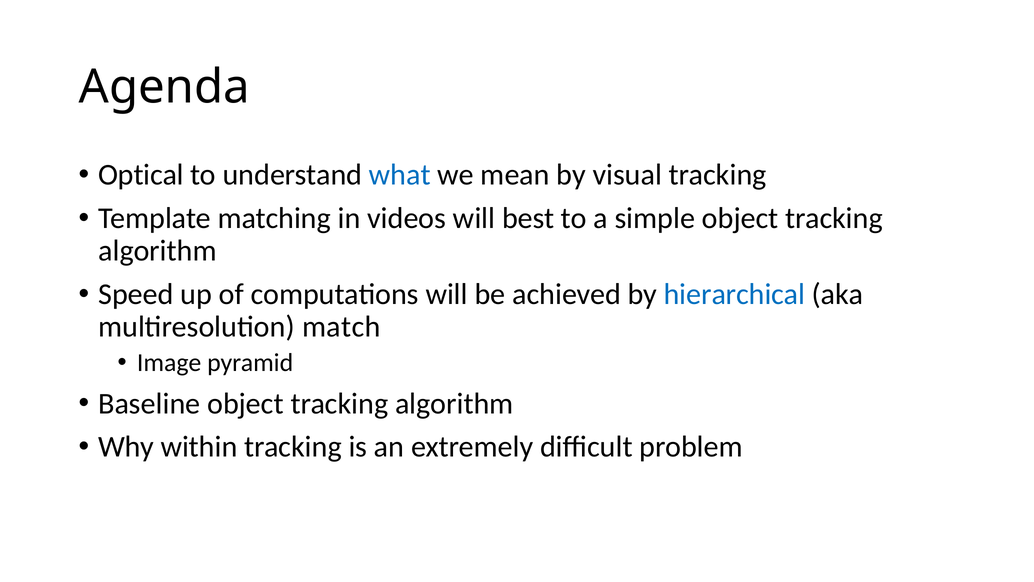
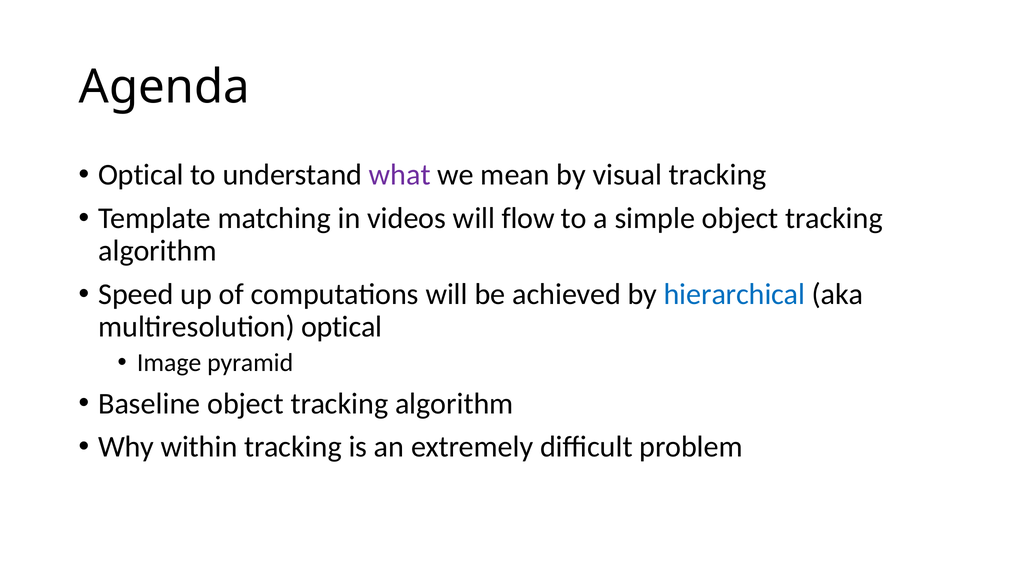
what colour: blue -> purple (400, 175)
best: best -> flow (528, 218)
multiresolution match: match -> optical (342, 327)
